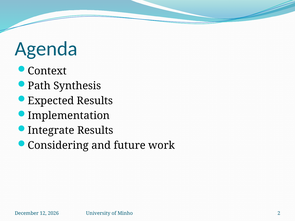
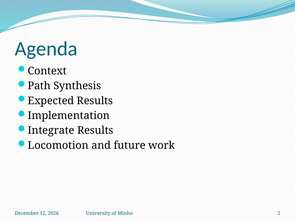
Considering: Considering -> Locomotion (58, 146)
